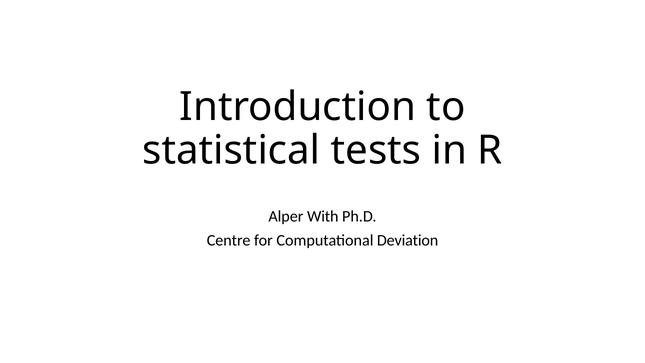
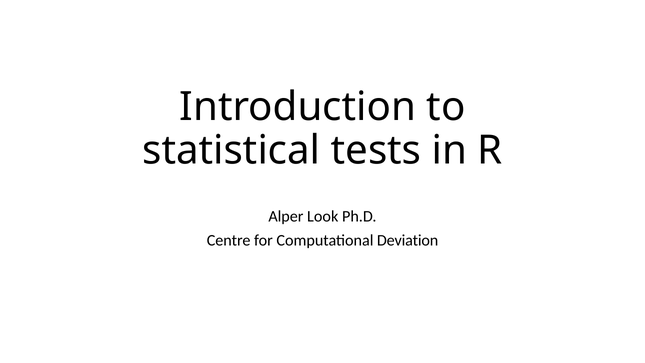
With: With -> Look (323, 216)
